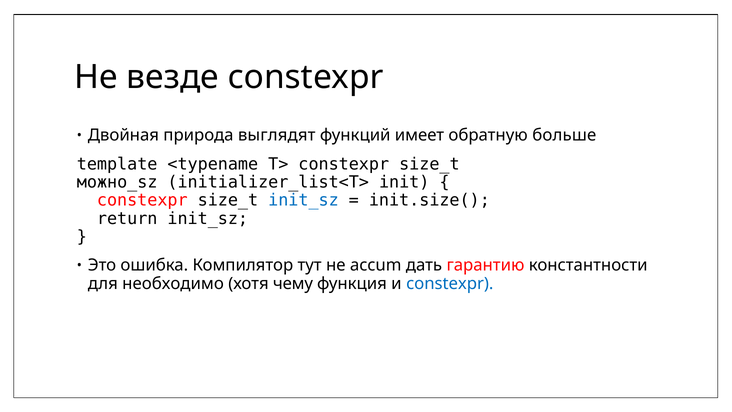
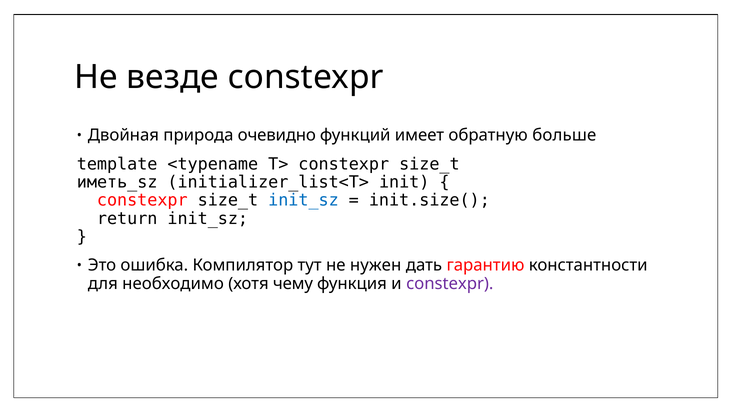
выглядят: выглядят -> очевидно (277, 135)
можно_sz: можно_sz -> иметь_sz (117, 182)
accum: accum -> нужен (376, 265)
constexpr colour: blue -> purple (450, 283)
